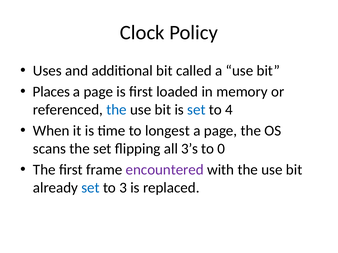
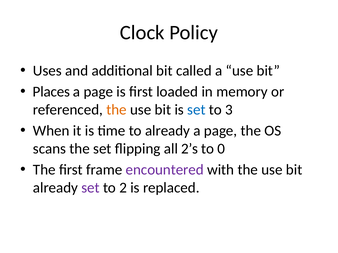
the colour: blue -> orange (116, 110)
4: 4 -> 3 (229, 110)
to longest: longest -> already (168, 131)
3’s: 3’s -> 2’s (190, 149)
set colour: blue -> purple (91, 188)
3: 3 -> 2 (123, 188)
